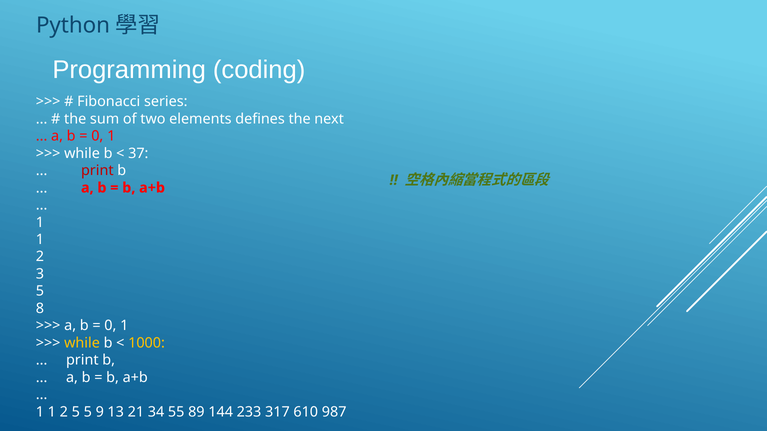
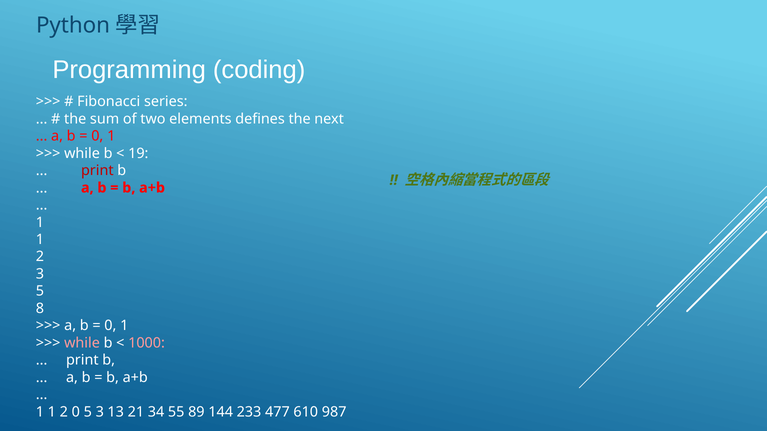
37: 37 -> 19 (138, 153)
while colour: yellow -> pink (82, 343)
1000 colour: yellow -> pink (147, 343)
2 5: 5 -> 0 (76, 412)
5 9: 9 -> 3 (100, 412)
317: 317 -> 477 (277, 412)
